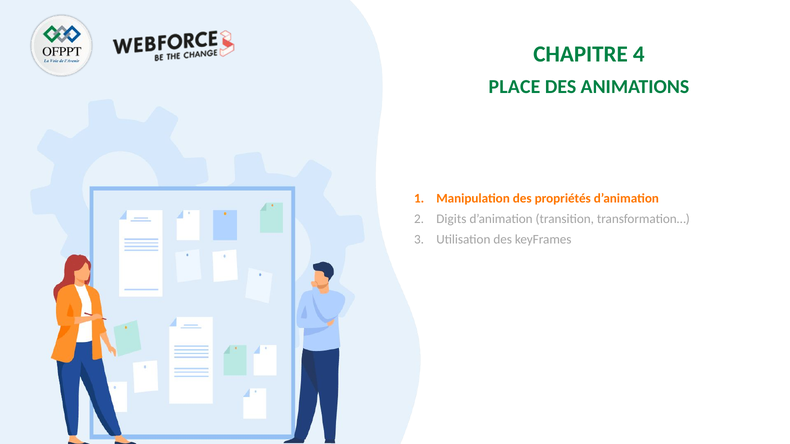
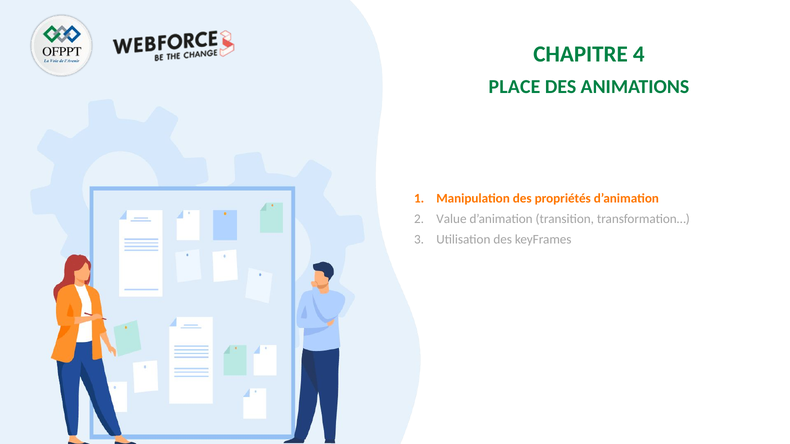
Digits: Digits -> Value (451, 219)
